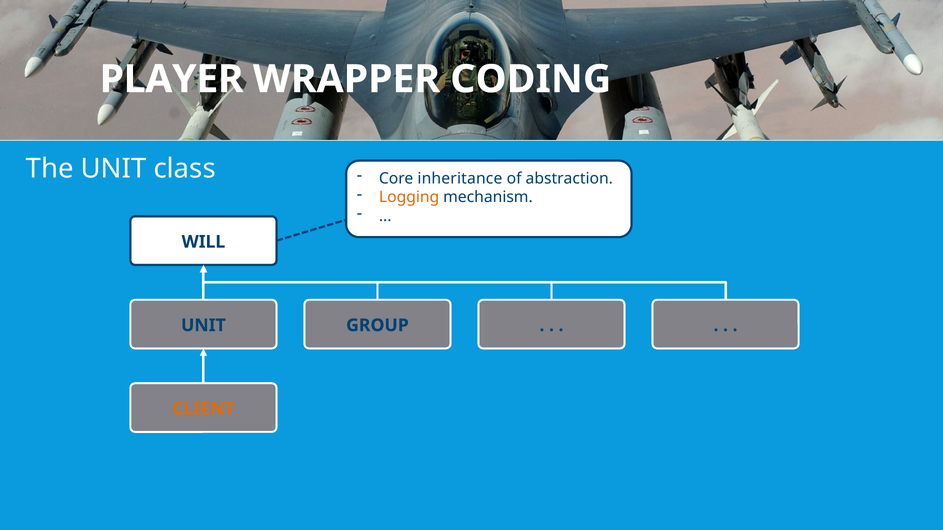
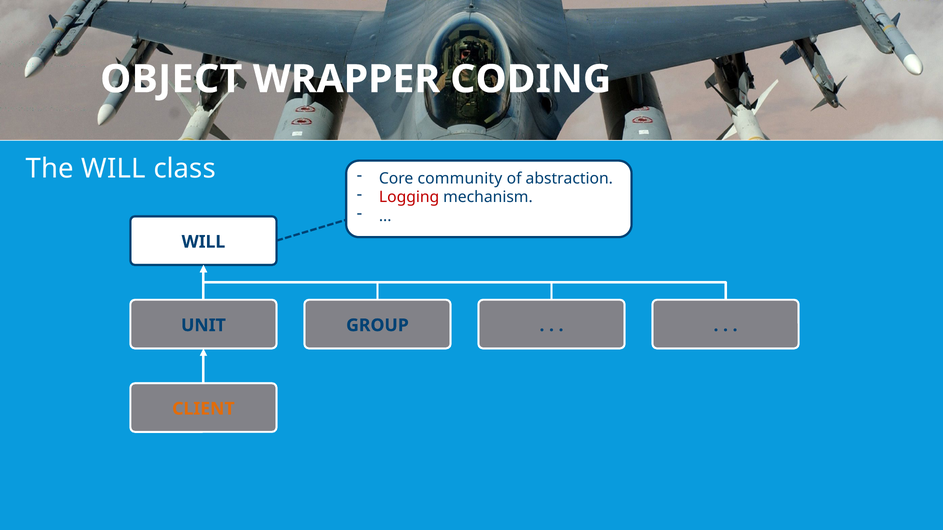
PLAYER: PLAYER -> OBJECT (171, 79)
The UNIT: UNIT -> WILL (114, 169)
inheritance: inheritance -> community (460, 179)
Logging colour: orange -> red (409, 197)
